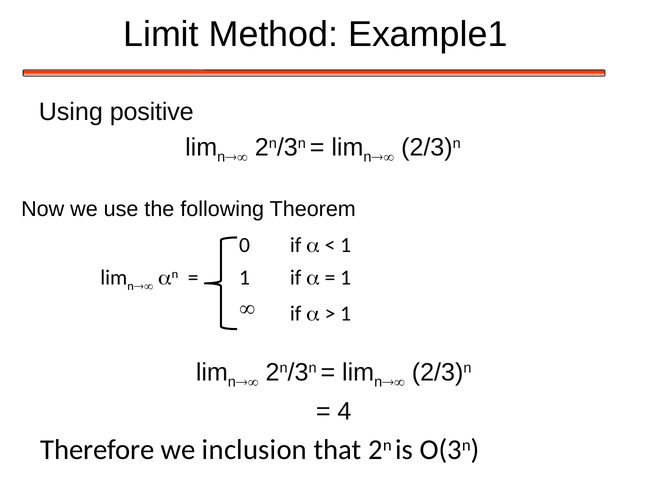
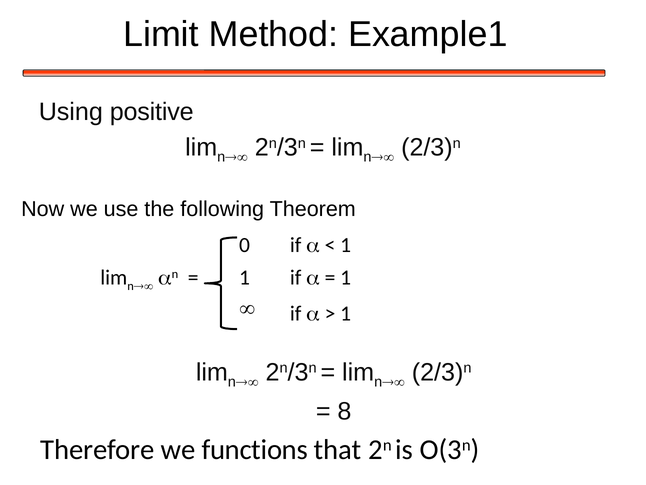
4: 4 -> 8 (344, 411)
inclusion: inclusion -> functions (255, 450)
